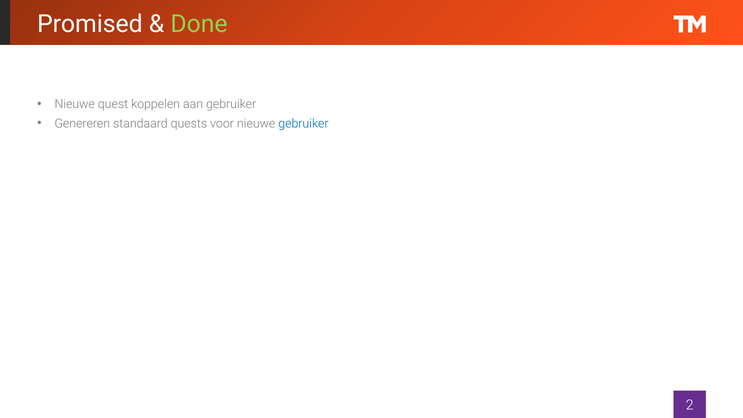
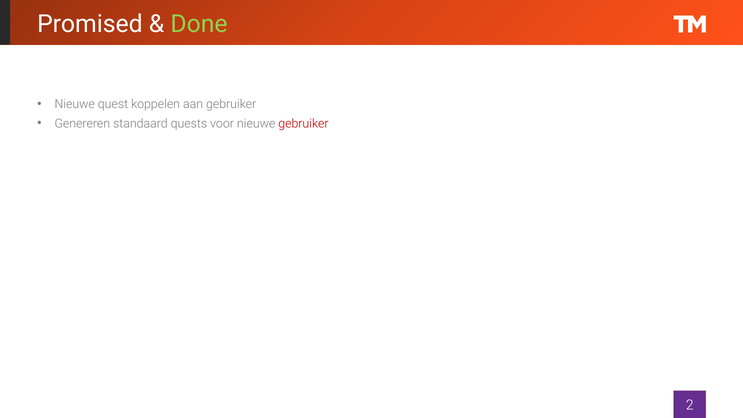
gebruiker colour: blue -> red (303, 124)
